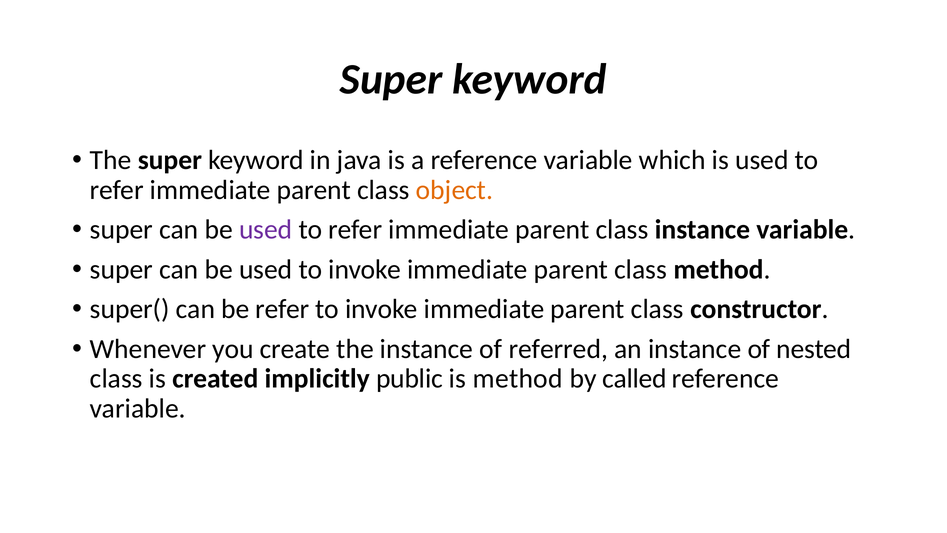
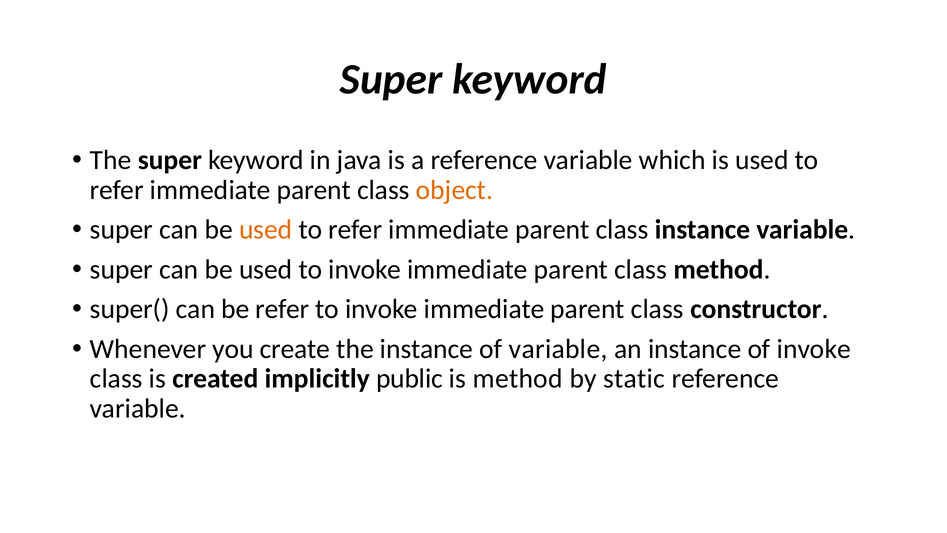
used colour: purple -> orange (266, 230)
of referred: referred -> variable (558, 349)
of nested: nested -> invoke (814, 349)
called: called -> static (634, 379)
